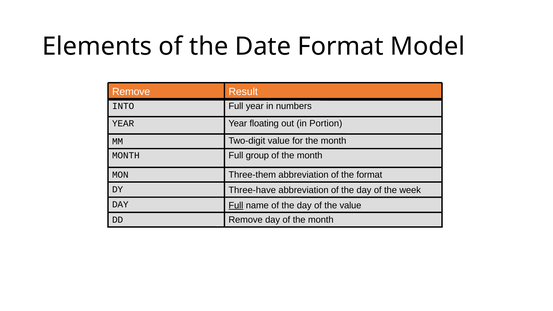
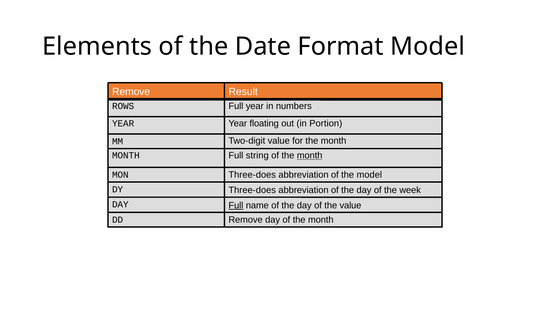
INTO: INTO -> ROWS (123, 106)
group: group -> string (257, 156)
month underline: none -> present (310, 156)
Three-them: Three-them -> Three-does (252, 175)
the format: format -> model (369, 175)
Three-have: Three-have -> Three-does (252, 190)
